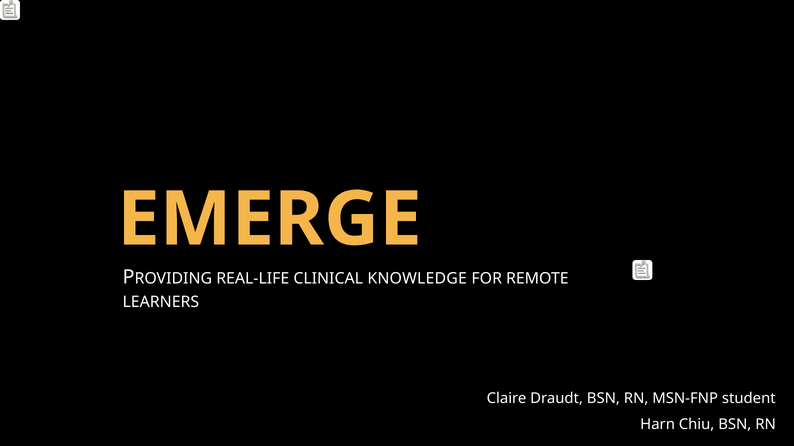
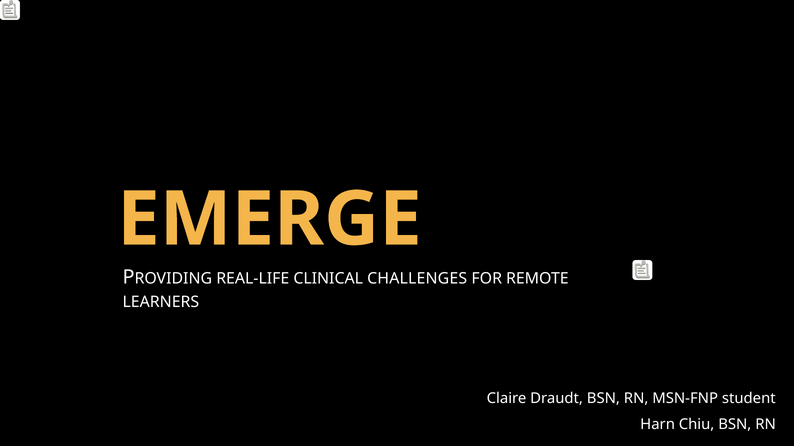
KNOWLEDGE: KNOWLEDGE -> CHALLENGES (417, 279)
